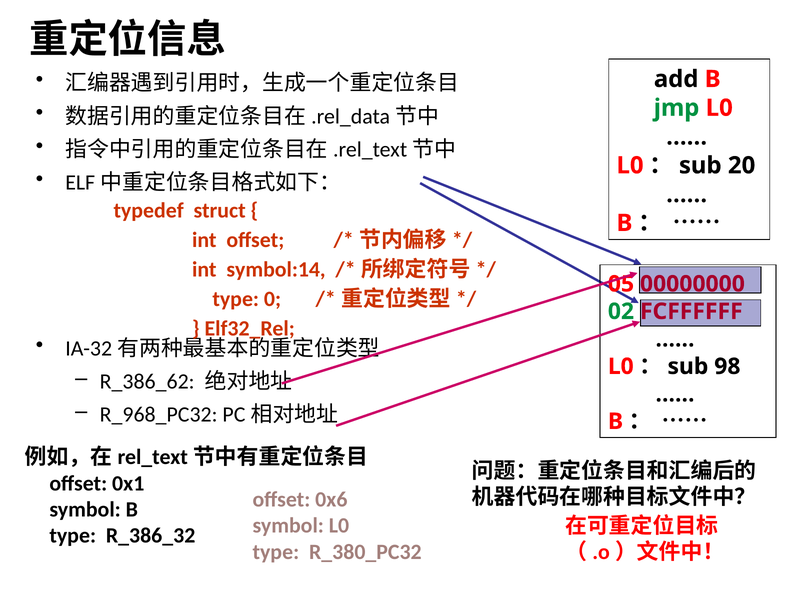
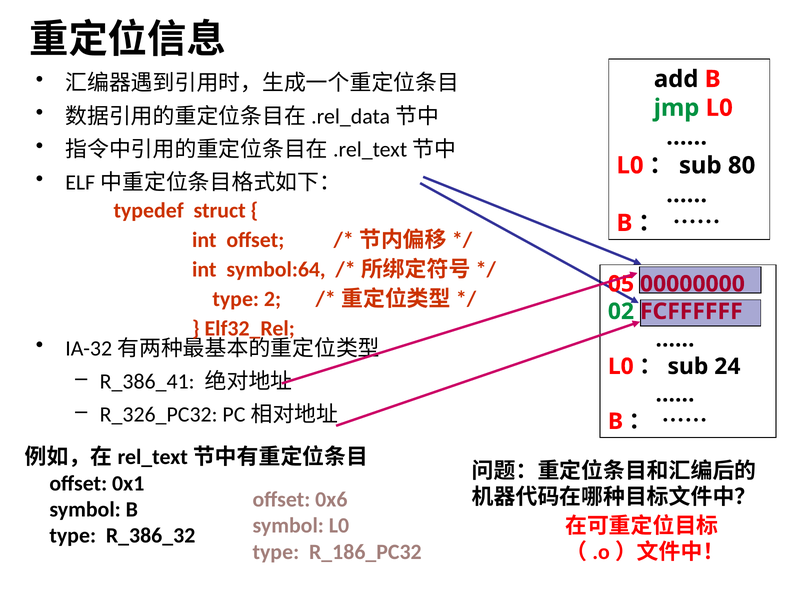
20: 20 -> 80 (742, 166)
symbol:14: symbol:14 -> symbol:64 (276, 270)
0: 0 -> 2 (273, 299)
98: 98 -> 24 (727, 367)
R_386_62: R_386_62 -> R_386_41 (147, 382)
R_968_PC32: R_968_PC32 -> R_326_PC32 (159, 415)
R_380_PC32: R_380_PC32 -> R_186_PC32 (365, 552)
